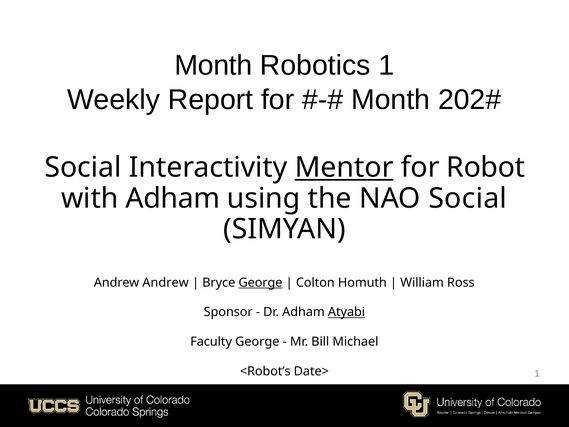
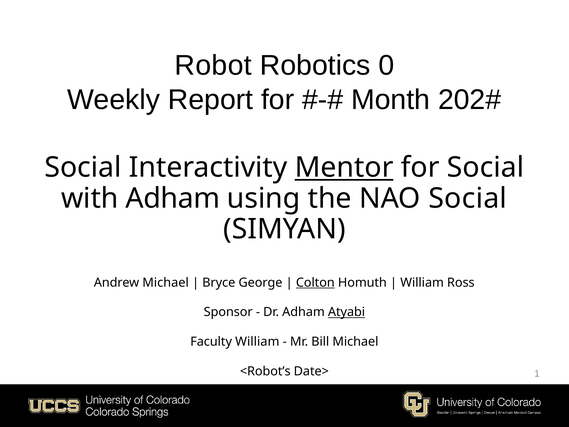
Month: Month -> Robot (213, 65)
Robotics 1: 1 -> 0 (386, 65)
for Robot: Robot -> Social (486, 167)
Andrew Andrew: Andrew -> Michael (166, 282)
George underline: present -> none (260, 282)
Colton underline: none -> present (315, 282)
Faculty George: George -> William (257, 341)
